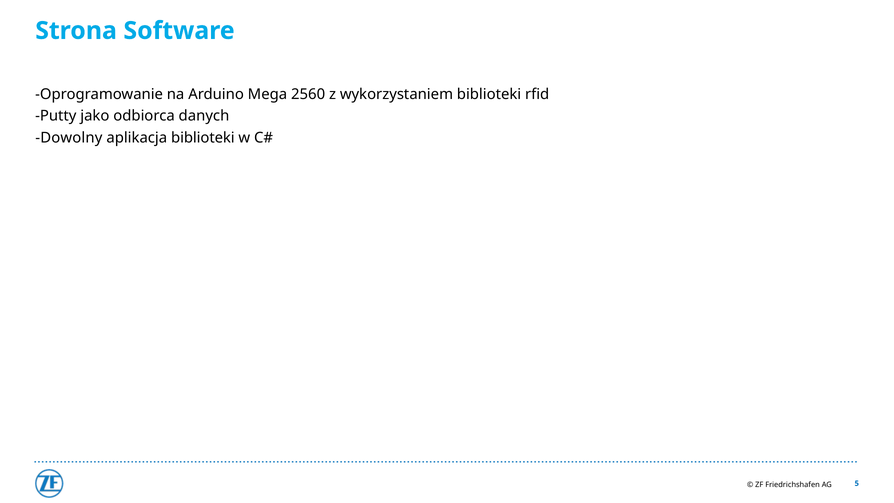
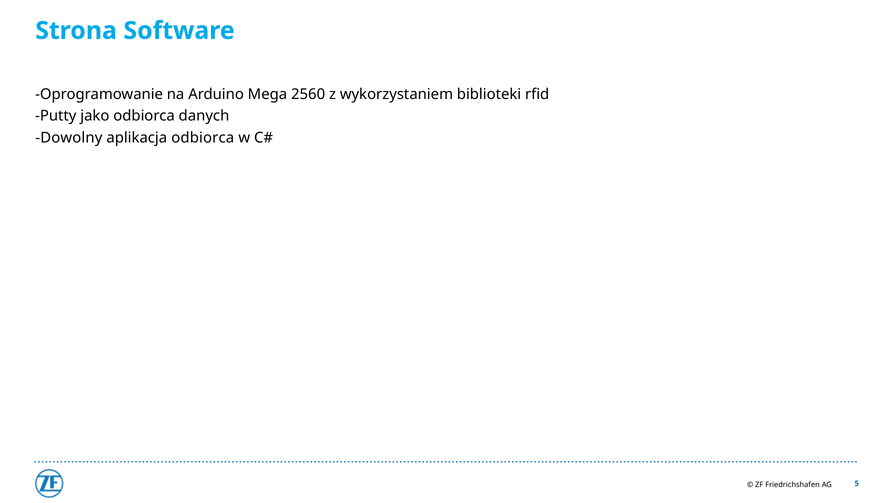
aplikacja biblioteki: biblioteki -> odbiorca (203, 138)
